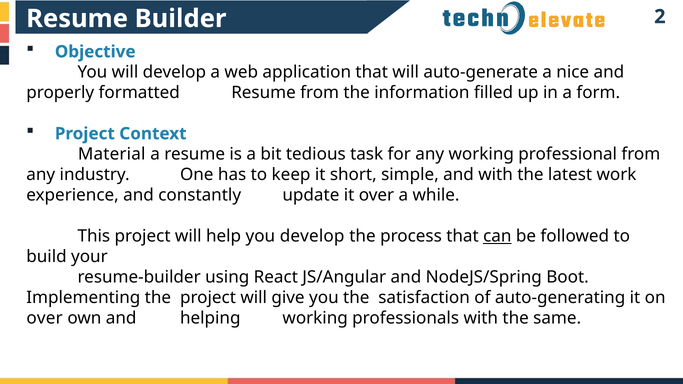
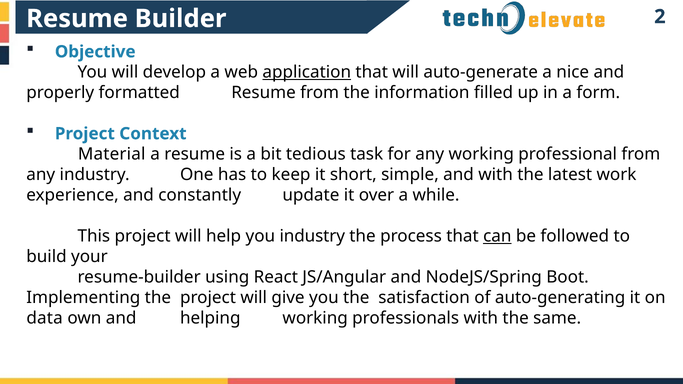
application underline: none -> present (307, 72)
you develop: develop -> industry (312, 236)
over: over -> data (45, 318)
